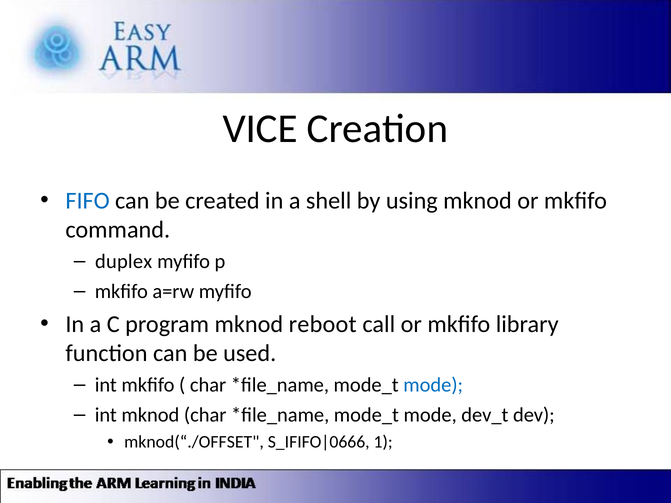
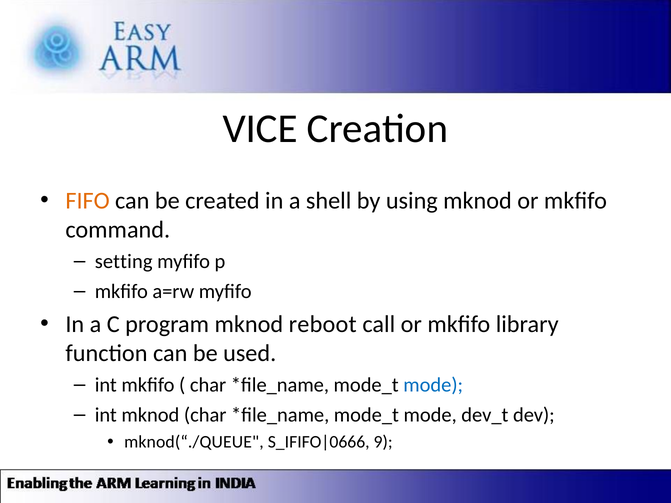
FIFO colour: blue -> orange (88, 201)
duplex: duplex -> setting (124, 262)
mknod(“./OFFSET: mknod(“./OFFSET -> mknod(“./QUEUE (194, 442)
1: 1 -> 9 (383, 442)
